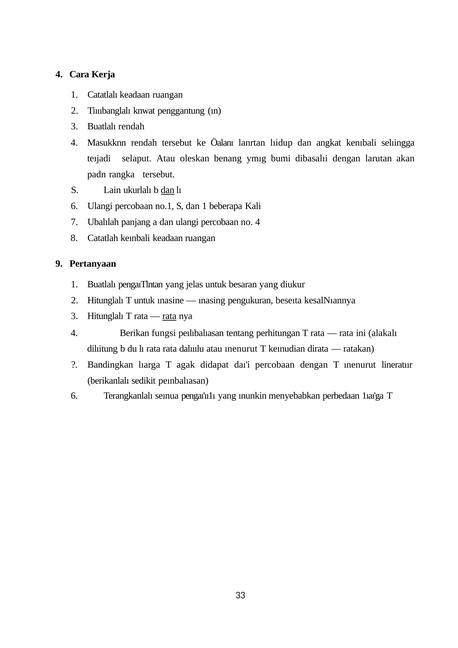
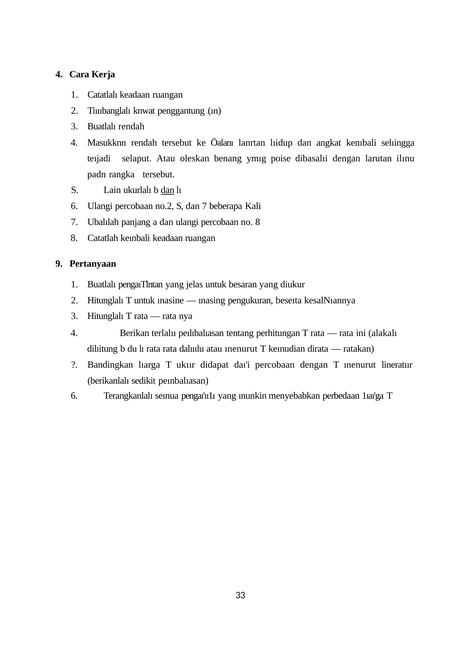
bumi: bumi -> poise (281, 158)
akan: akan -> ilınu (405, 158)
no.1: no.1 -> no.2 (165, 206)
dan 1: 1 -> 7 (204, 206)
no 4: 4 -> 8 (258, 222)
rata underline: present -> none (169, 316)
fungsi: fungsi -> terlalıı (164, 333)
agak: agak -> ukıır (186, 365)
